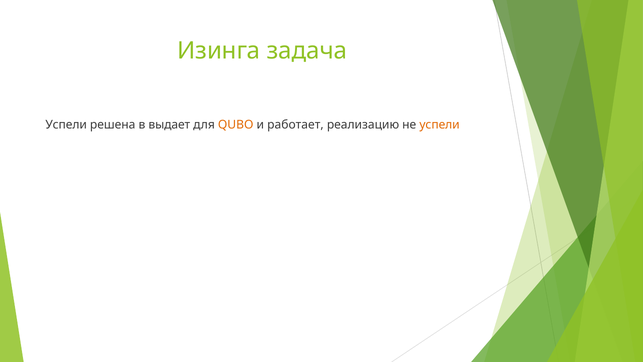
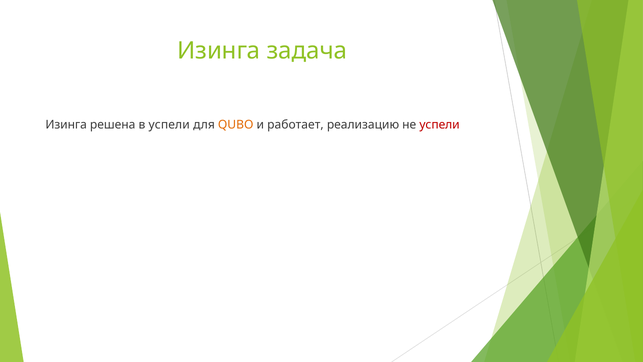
Успели: Успели -> Изинга (66, 124)
в выдает: выдает -> успели (169, 124)
успели colour: orange -> red (440, 124)
